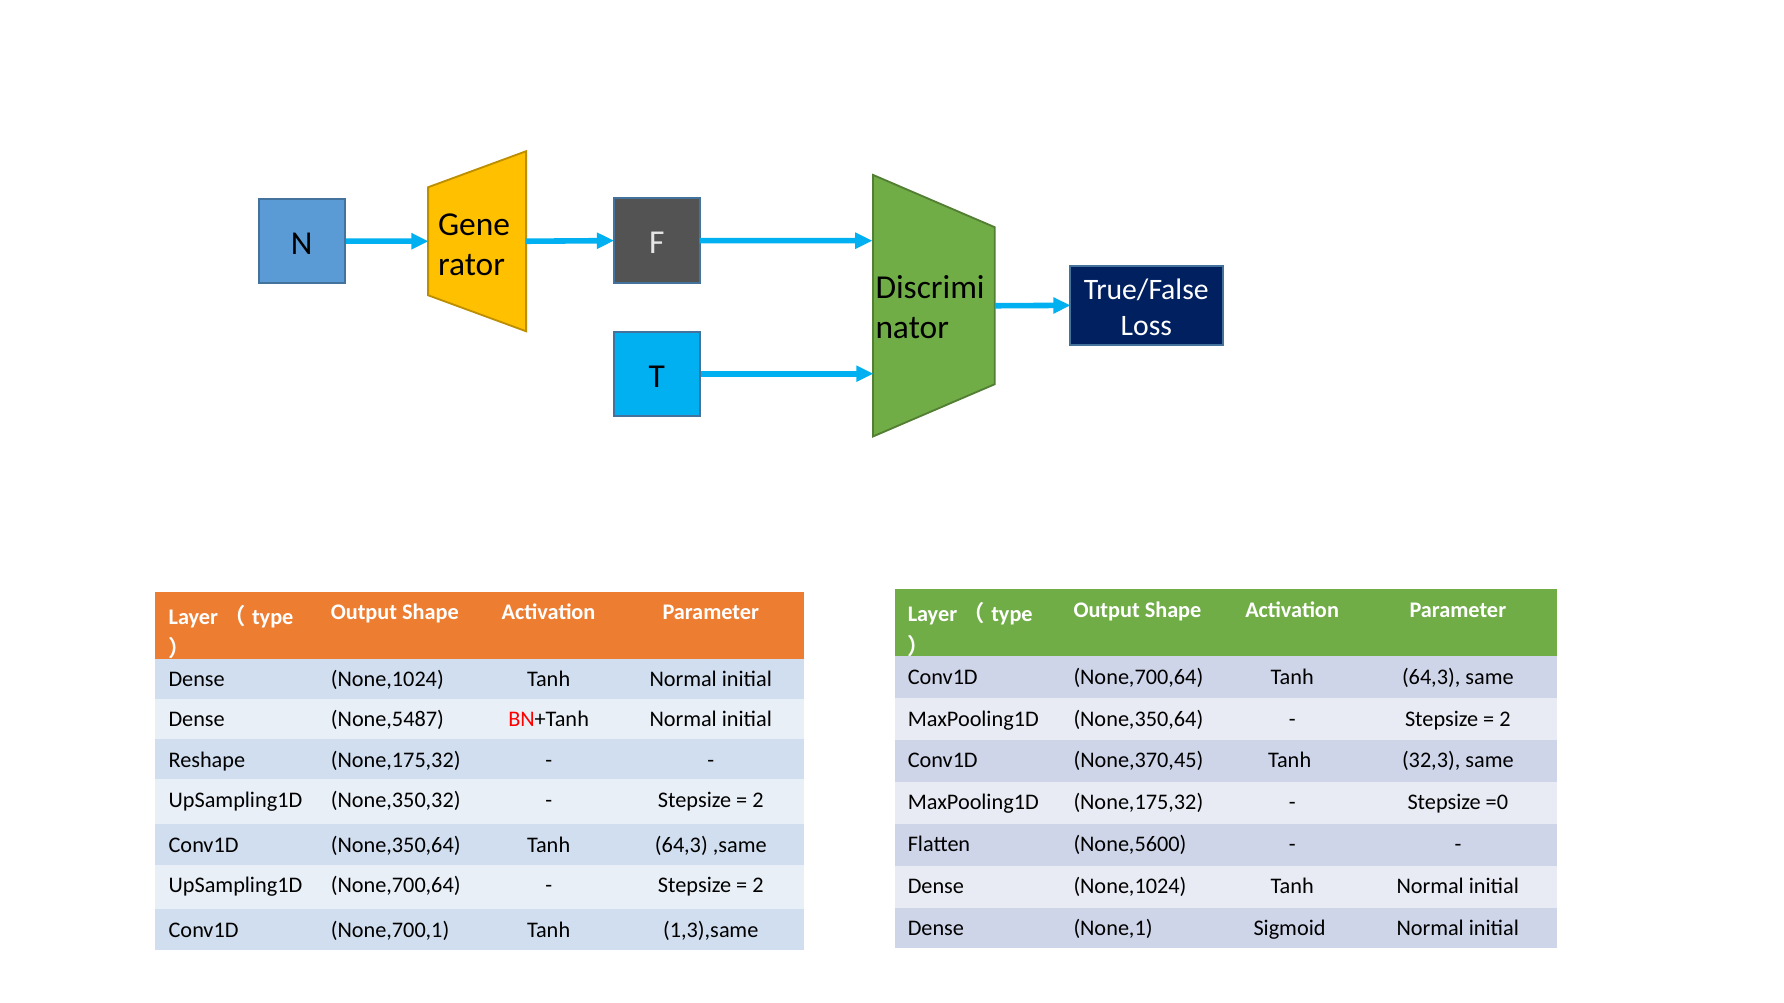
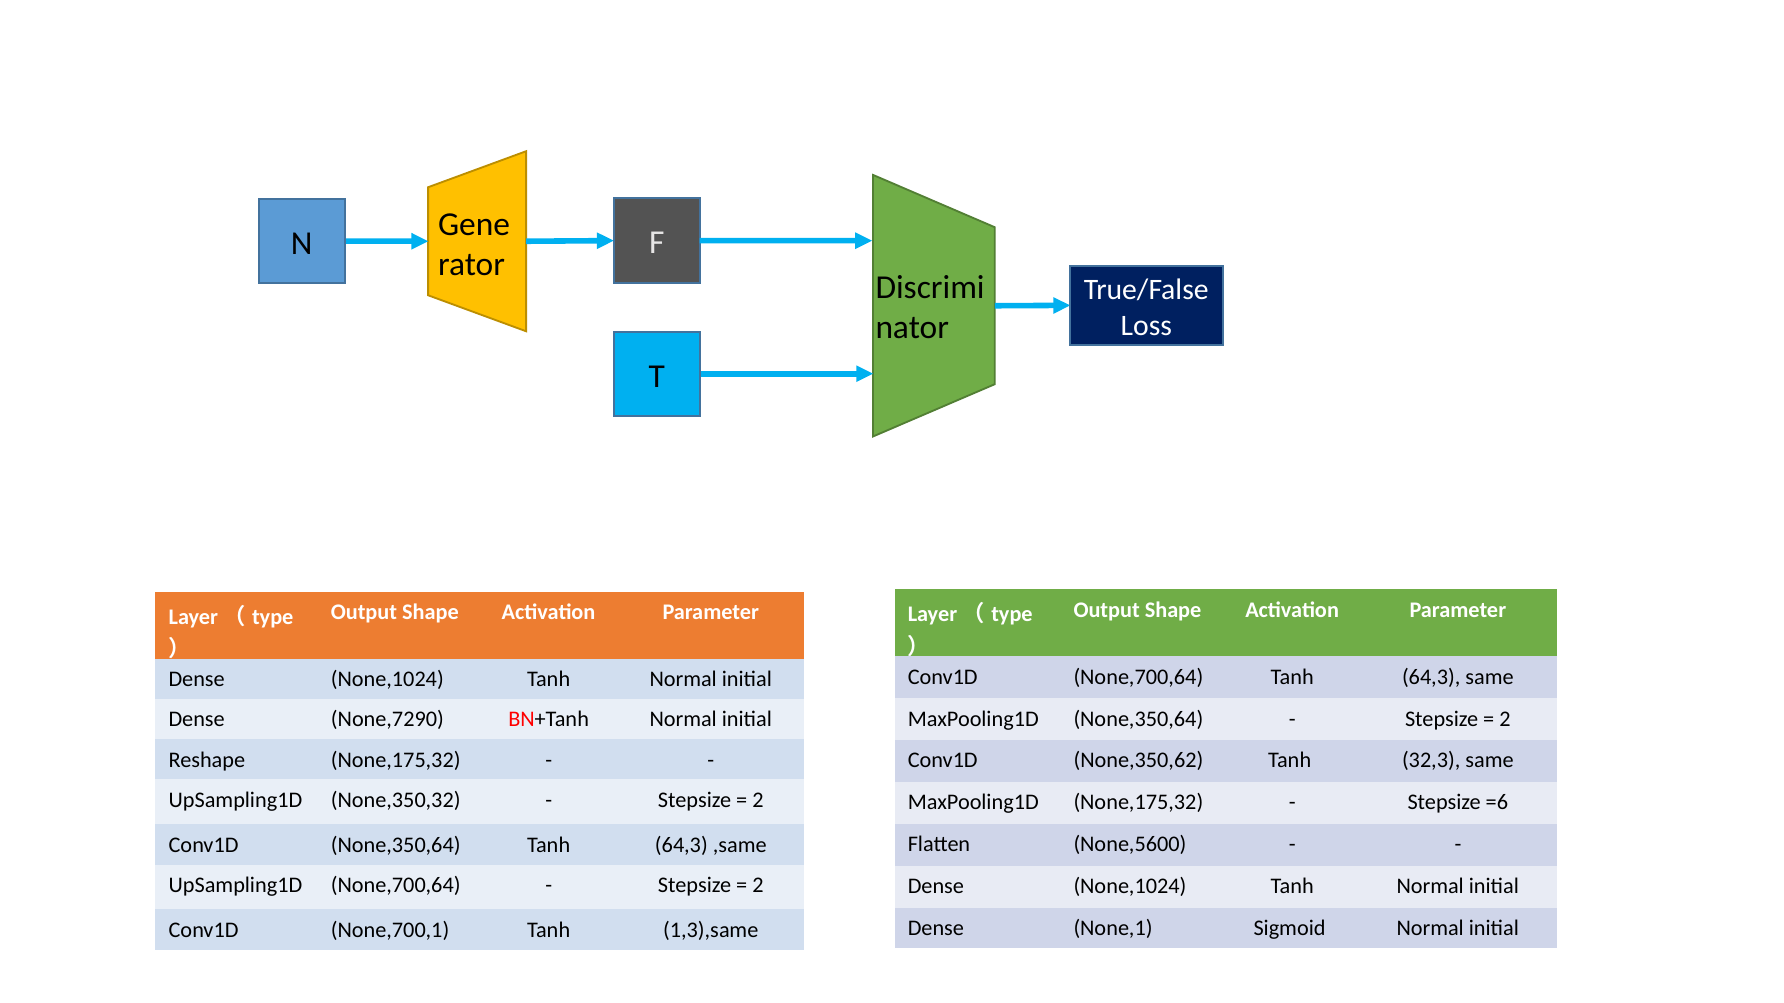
None,5487: None,5487 -> None,7290 (387, 720)
None,370,45: None,370,45 -> None,350,62 (1138, 761)
=0: =0 -> =6 (1497, 803)
